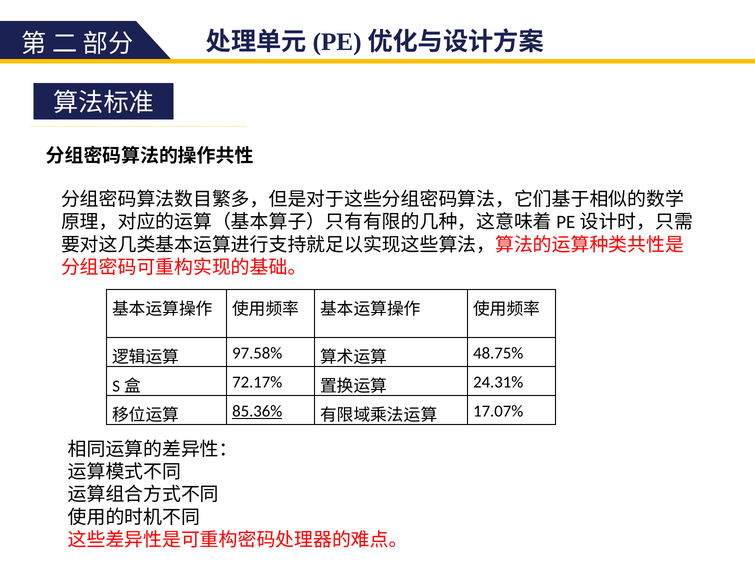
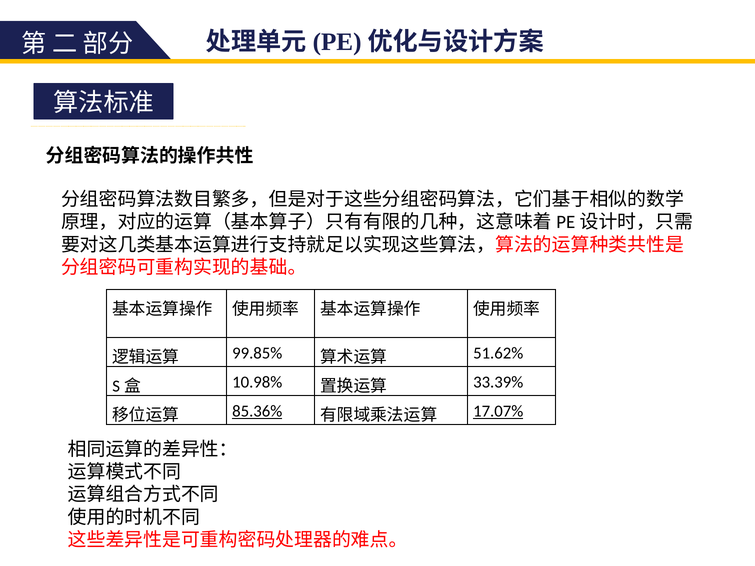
97.58%: 97.58% -> 99.85% (257, 353)
48.75%: 48.75% -> 51.62% (498, 353)
72.17%: 72.17% -> 10.98% (257, 382)
24.31%: 24.31% -> 33.39% (498, 382)
17.07% underline: none -> present (498, 411)
